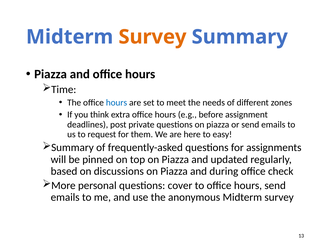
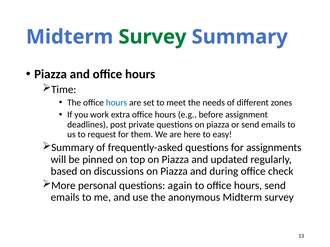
Survey colour: orange -> green (152, 37)
think: think -> work (100, 115)
cover: cover -> again (180, 186)
